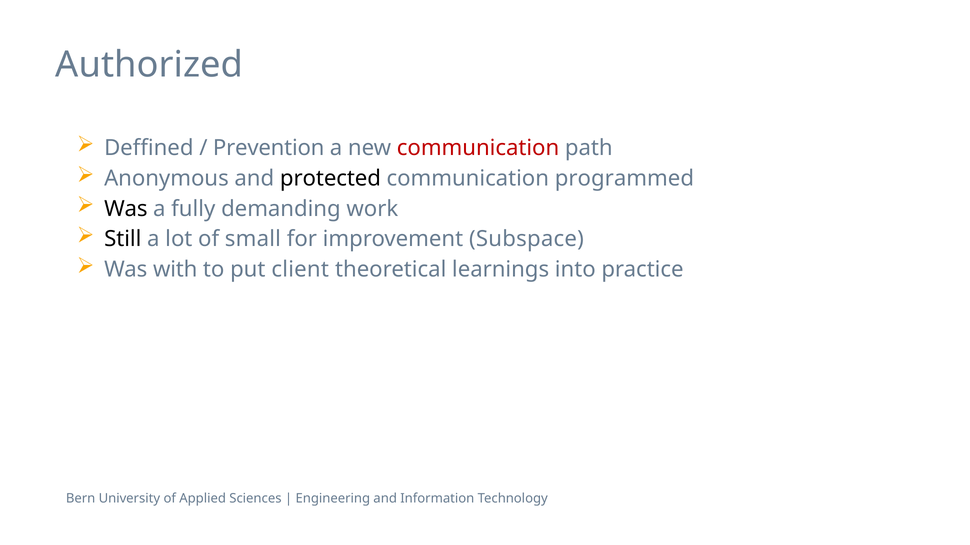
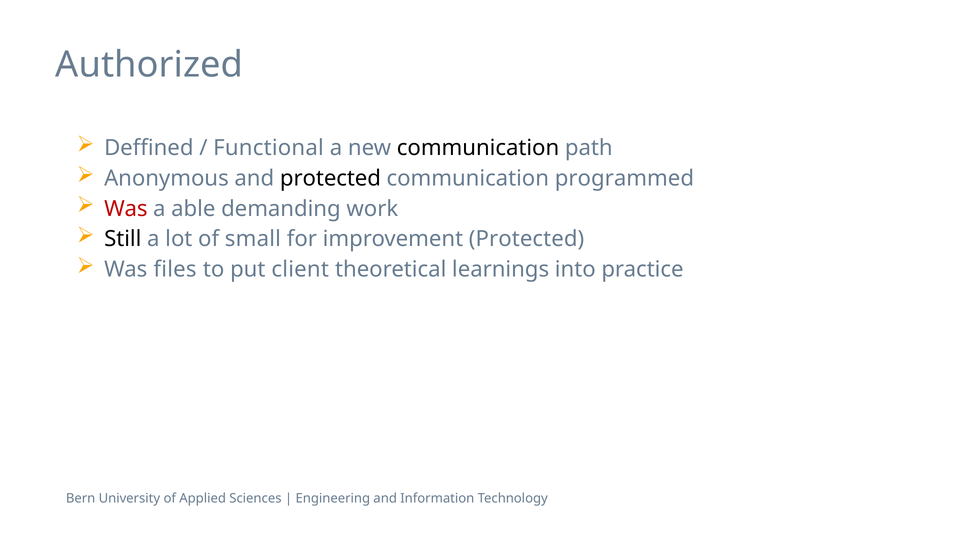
Prevention: Prevention -> Functional (268, 148)
communication colour: red -> black (478, 148)
Was colour: black -> red (126, 209)
fully: fully -> able (193, 209)
improvement Subspace: Subspace -> Protected (527, 239)
with: with -> files (175, 269)
